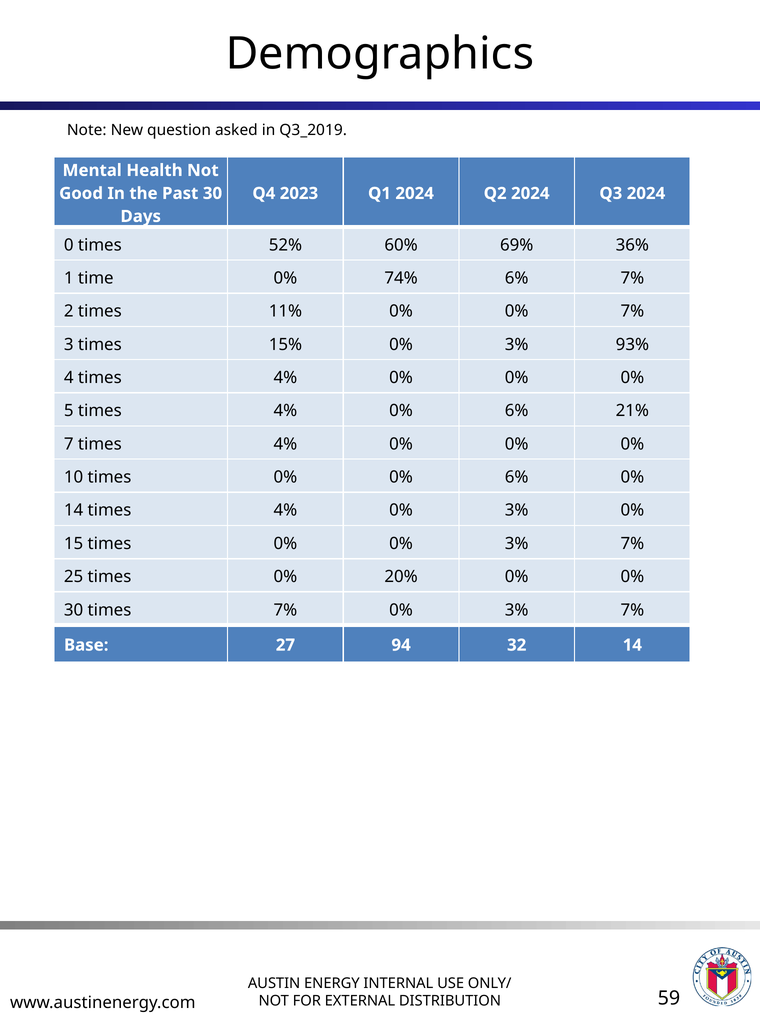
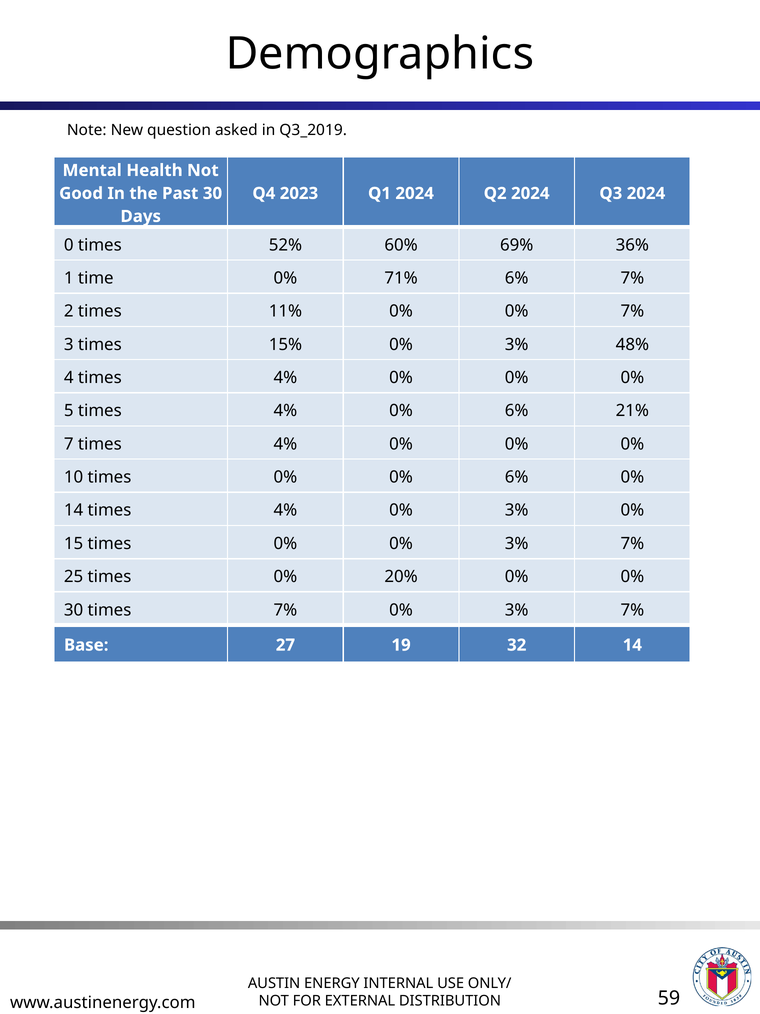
74%: 74% -> 71% (401, 278)
93%: 93% -> 48% (632, 344)
94: 94 -> 19 (401, 645)
